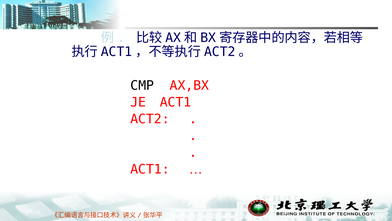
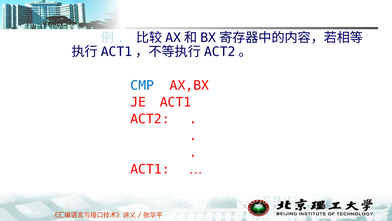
CMP colour: black -> blue (142, 85)
